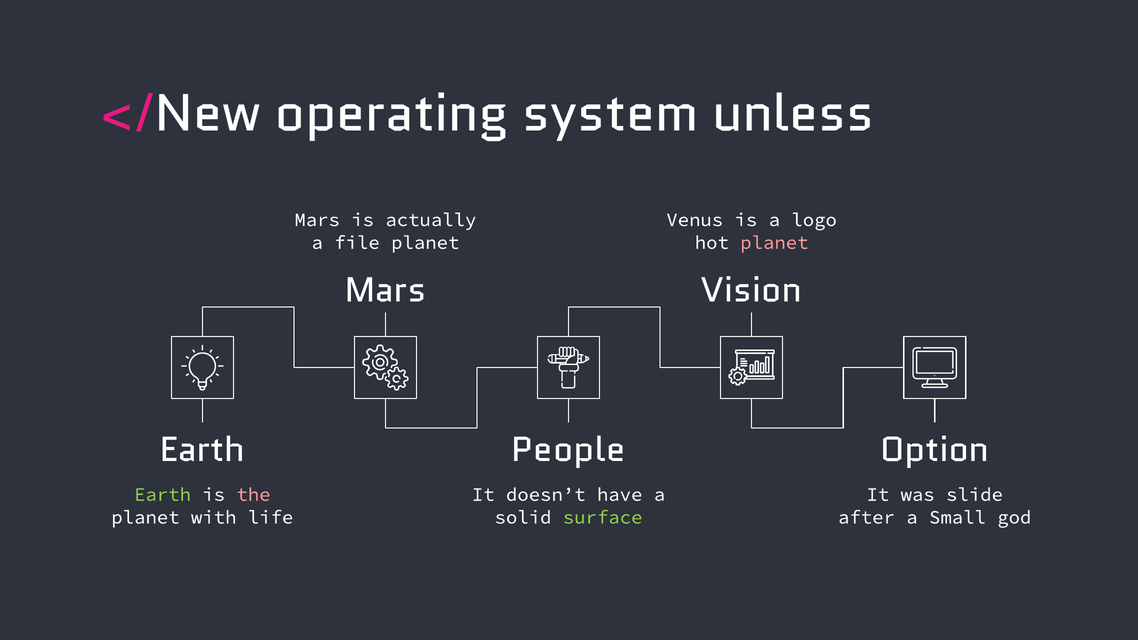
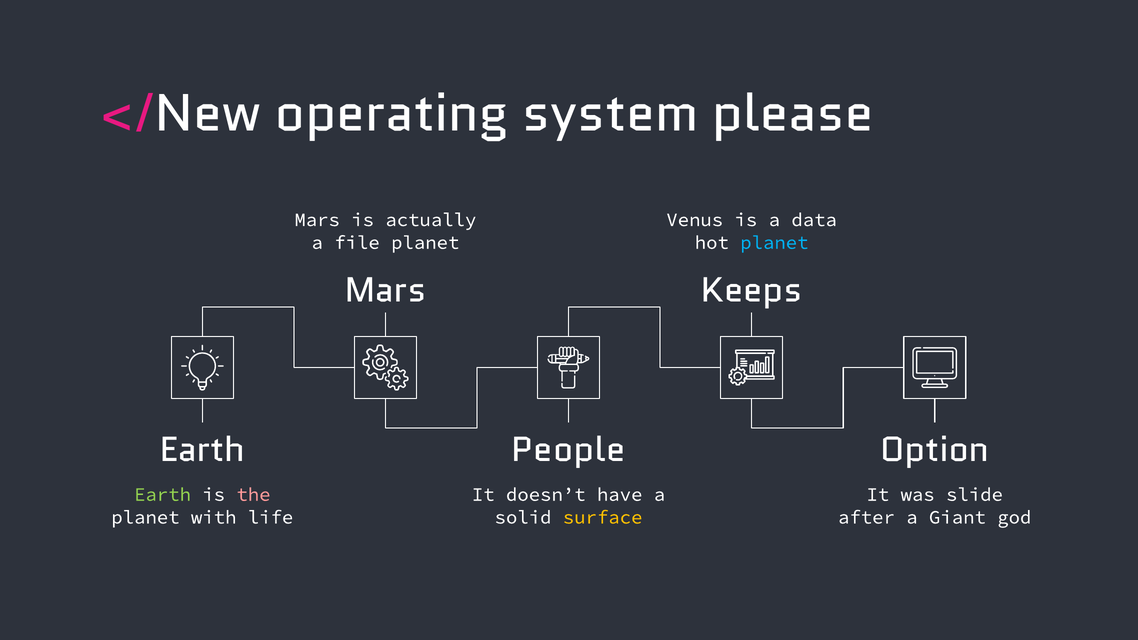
unless: unless -> please (793, 113)
logo: logo -> data (814, 220)
planet colour: pink -> light blue (774, 243)
Vision: Vision -> Keeps (752, 290)
surface colour: light green -> yellow (603, 517)
Small: Small -> Giant (957, 517)
